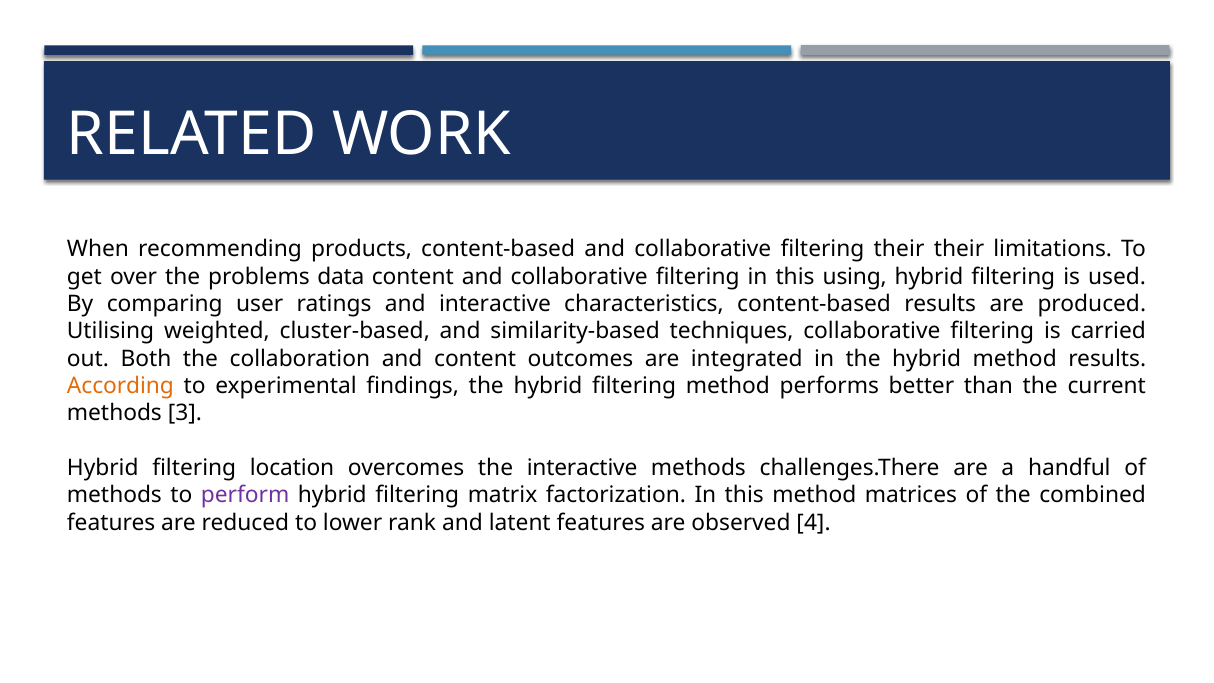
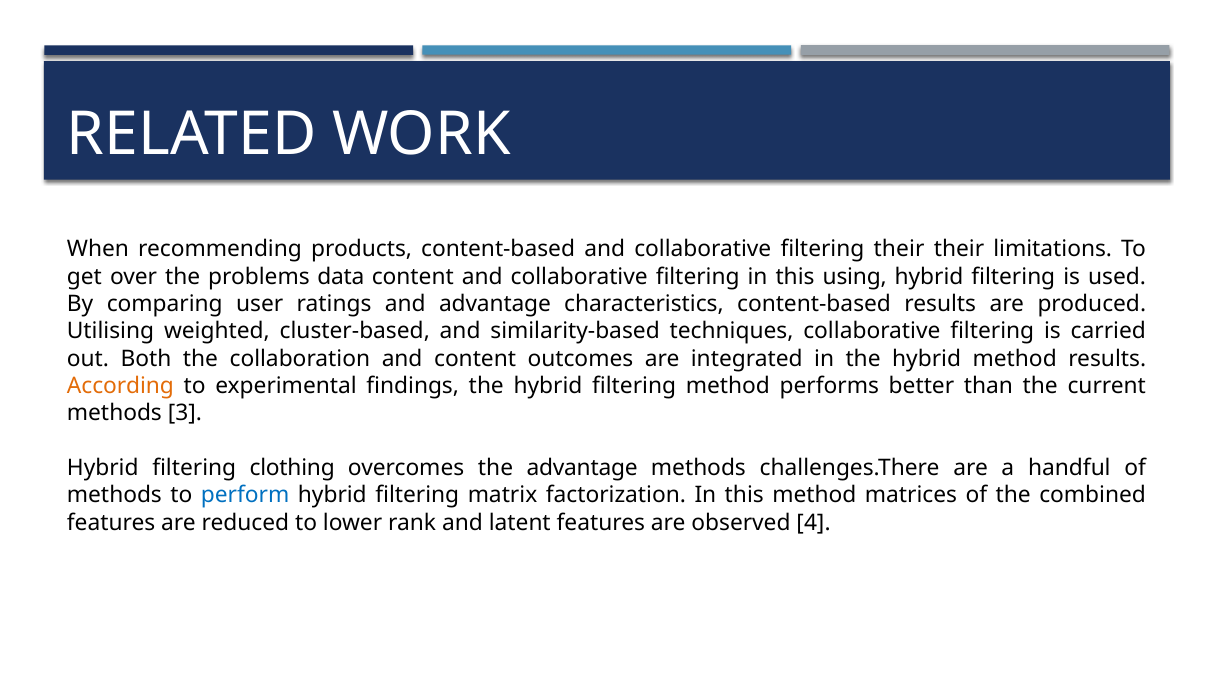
and interactive: interactive -> advantage (495, 304)
location: location -> clothing (292, 468)
the interactive: interactive -> advantage (582, 468)
perform colour: purple -> blue (245, 495)
